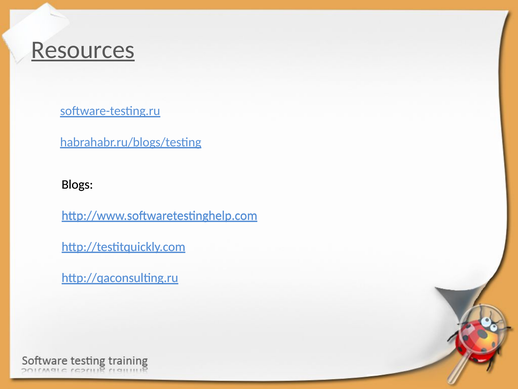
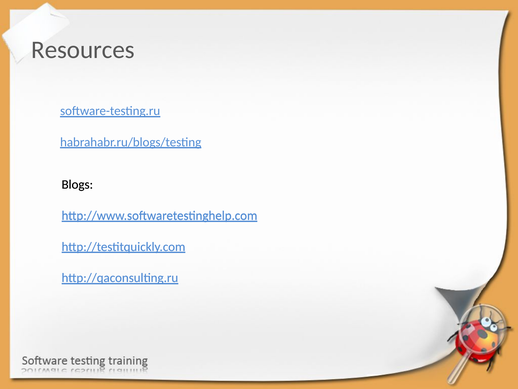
Resources underline: present -> none (83, 50)
